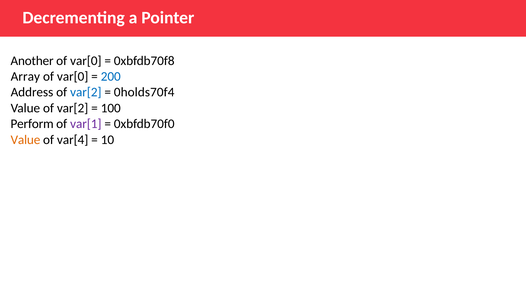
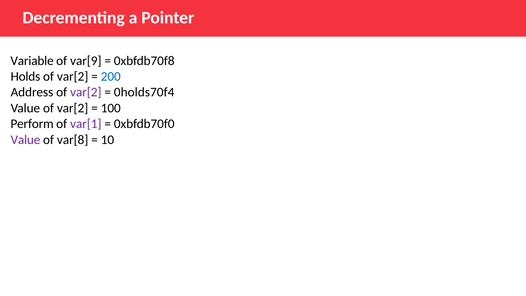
Another: Another -> Variable (32, 61)
var[0: var[0 -> var[9 (86, 61)
Array: Array -> Holds (25, 77)
var[0: var[0 -> var[2 (73, 77)
var[2 colour: blue -> purple (86, 92)
Value colour: orange -> purple (25, 140)
var[4: var[4 -> var[8 (73, 140)
